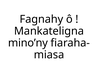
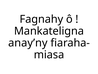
mino’ny: mino’ny -> anay’ny (28, 43)
